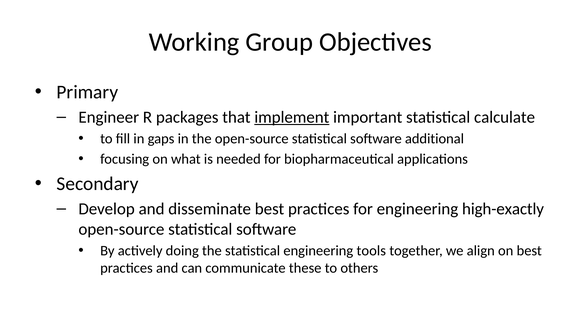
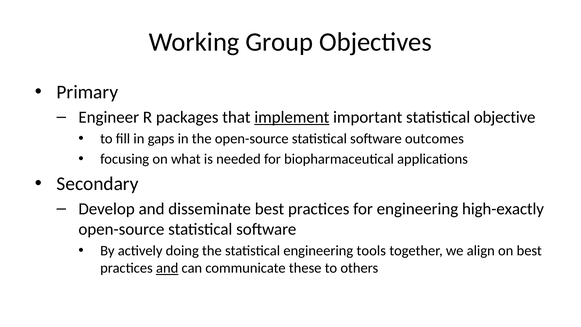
calculate: calculate -> objective (505, 117)
additional: additional -> outcomes (434, 139)
and underline: none -> present (167, 268)
